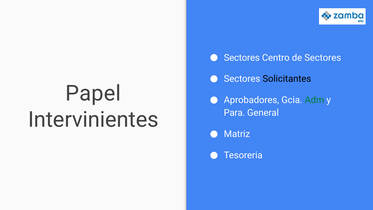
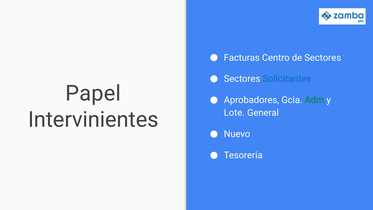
Sectores: Sectores -> Facturas (242, 58)
Solicitantes colour: black -> blue (287, 79)
Para: Para -> Lote (234, 113)
Matriz: Matriz -> Nuevo (237, 134)
